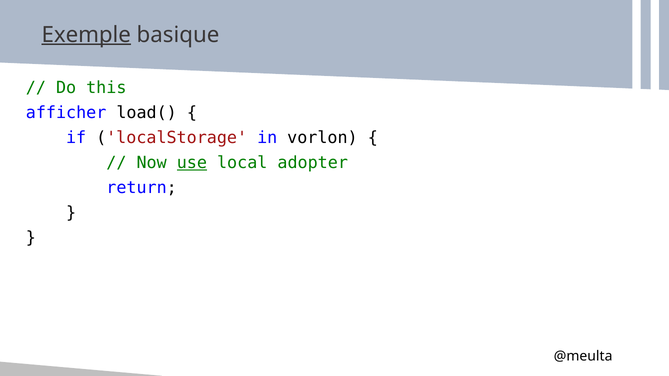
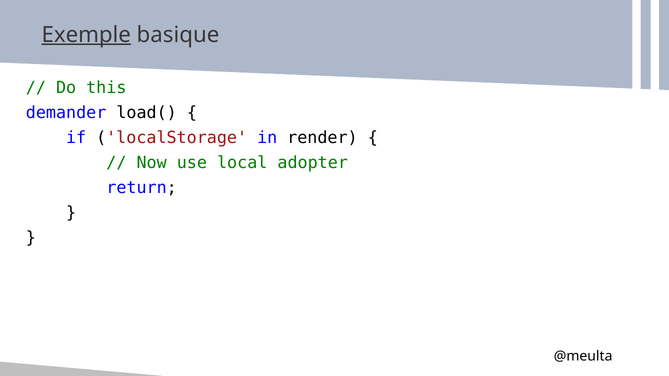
afficher: afficher -> demander (66, 113)
vorlon: vorlon -> render (322, 138)
use underline: present -> none (192, 163)
